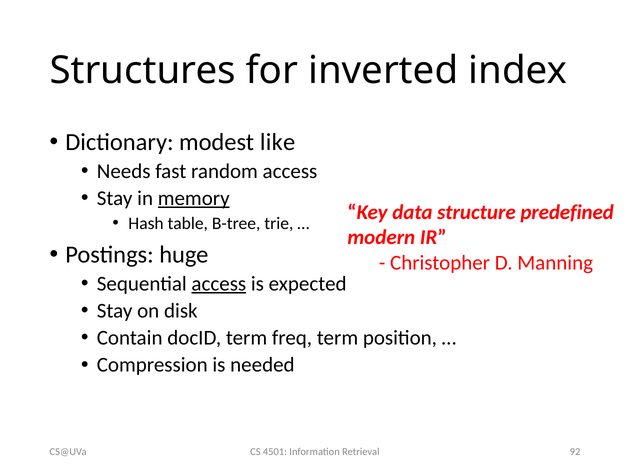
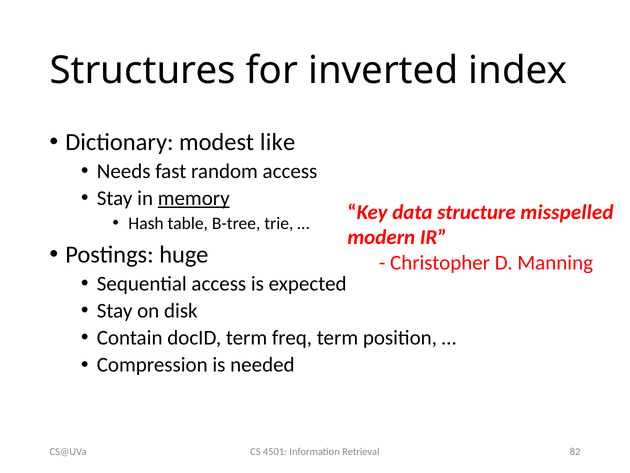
predefined: predefined -> misspelled (567, 212)
access underline: present -> none (219, 283)
92: 92 -> 82 (575, 451)
